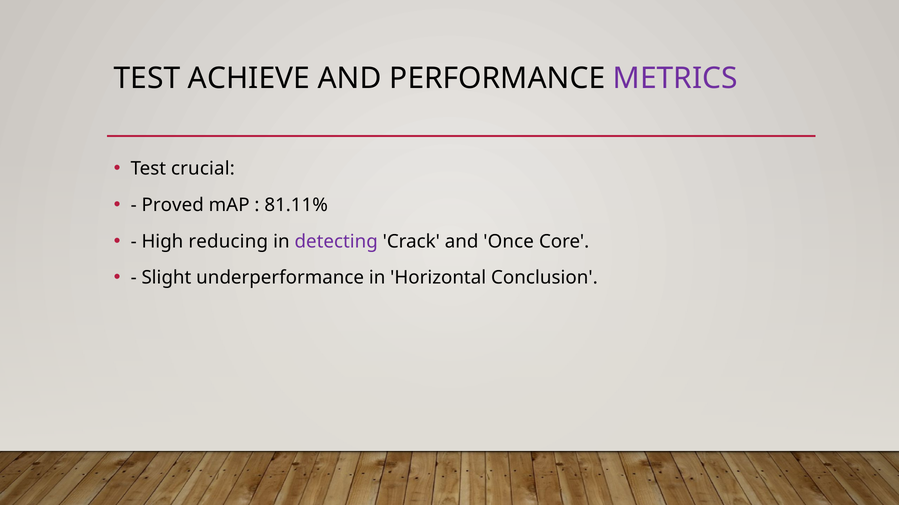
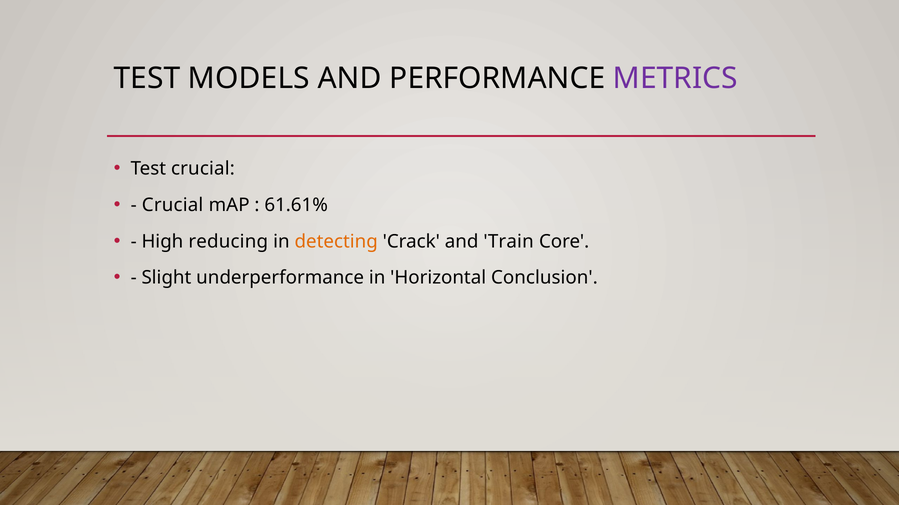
ACHIEVE: ACHIEVE -> MODELS (249, 79)
Proved: Proved -> Crucial (173, 205)
81.11%: 81.11% -> 61.61% (296, 205)
detecting colour: purple -> orange (336, 242)
Once: Once -> Train (509, 242)
